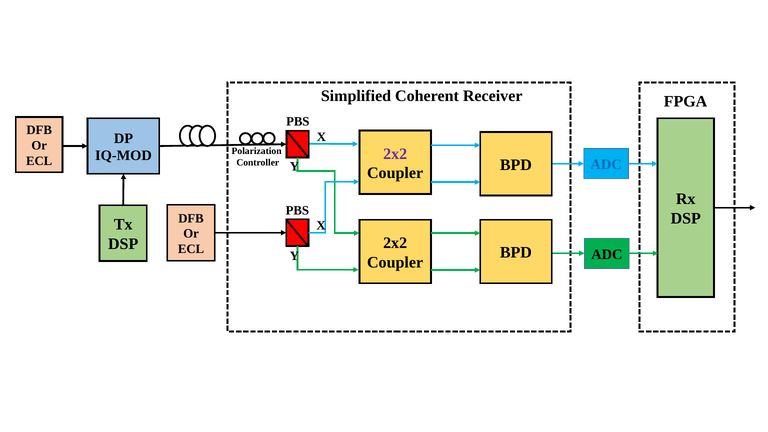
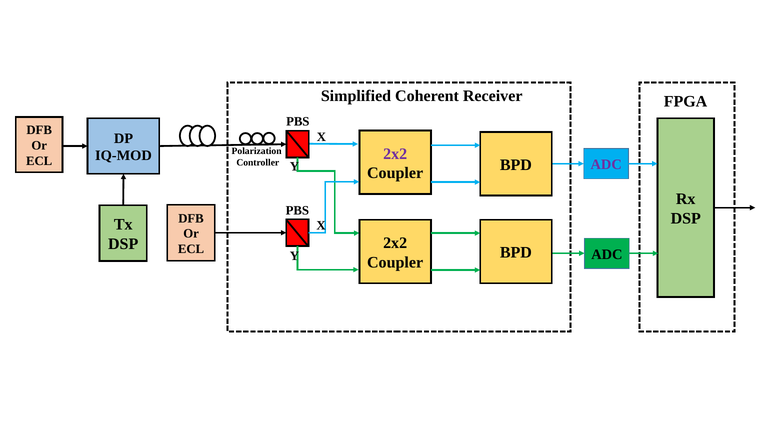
ADC colour: blue -> purple (606, 165)
